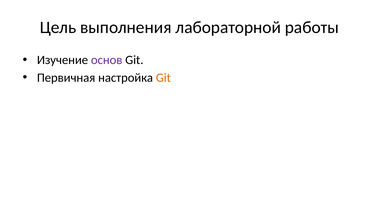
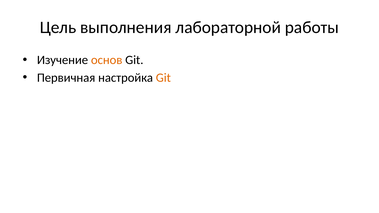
основ colour: purple -> orange (107, 60)
